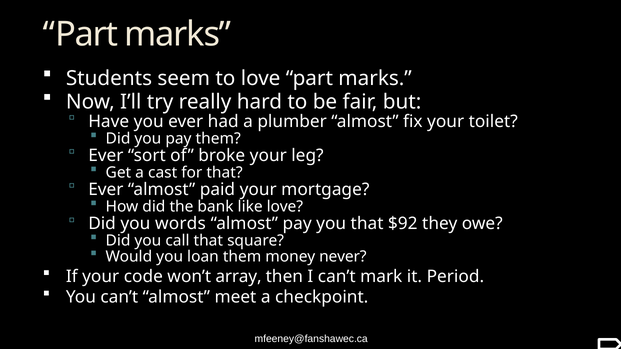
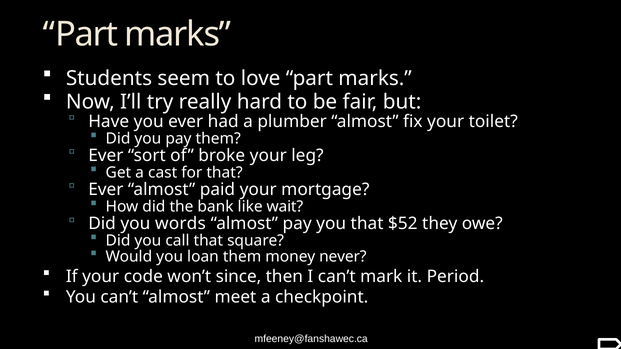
like love: love -> wait (285, 207)
$92: $92 -> $52 (403, 224)
array: array -> since (238, 277)
